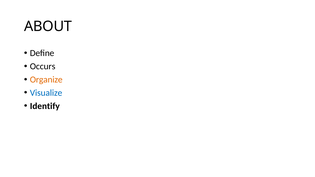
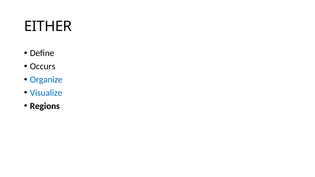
ABOUT: ABOUT -> EITHER (48, 26)
Organize colour: orange -> blue (46, 80)
Identify: Identify -> Regions (45, 106)
